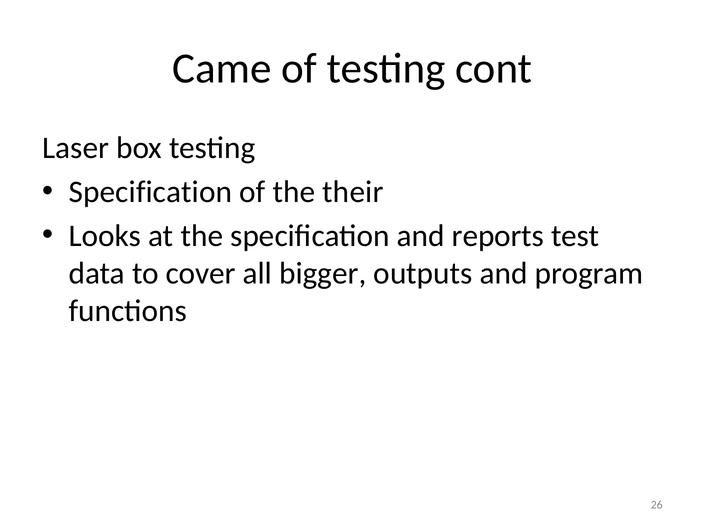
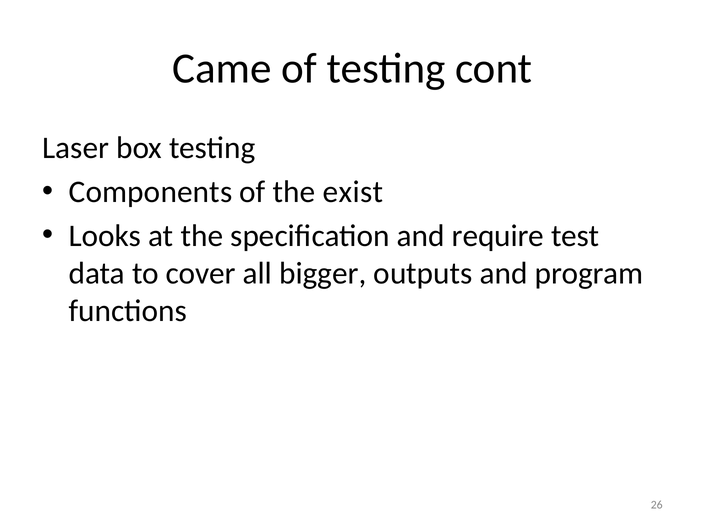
Specification: Specification -> Components (151, 192)
their: their -> exist (353, 192)
reports: reports -> require (498, 236)
